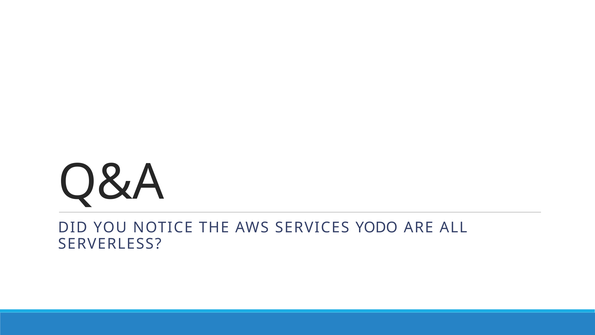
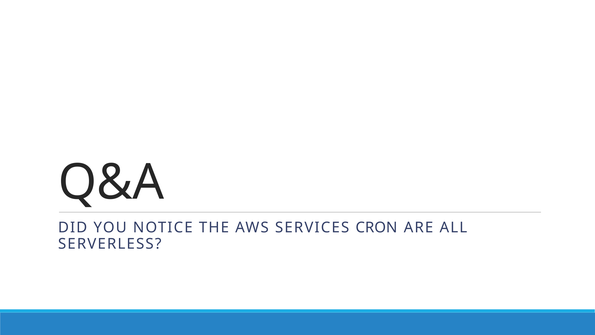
YODO: YODO -> CRON (376, 228)
